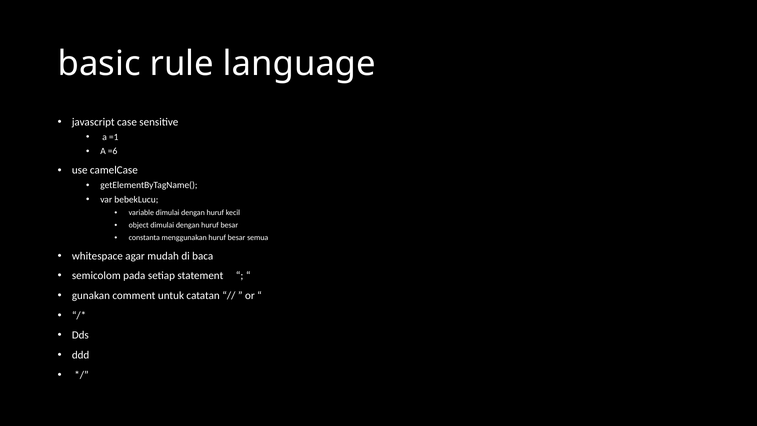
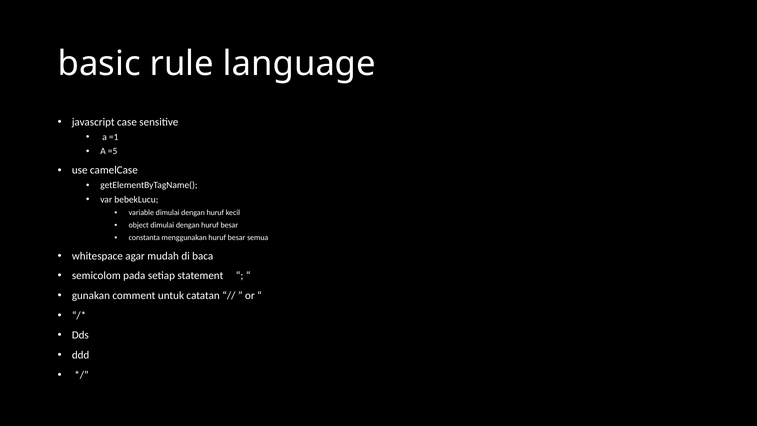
=6: =6 -> =5 (113, 151)
